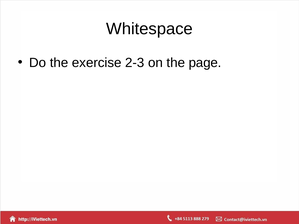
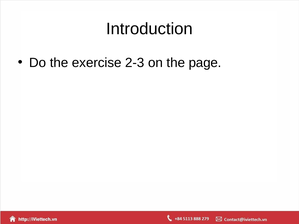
Whitespace: Whitespace -> Introduction (149, 29)
